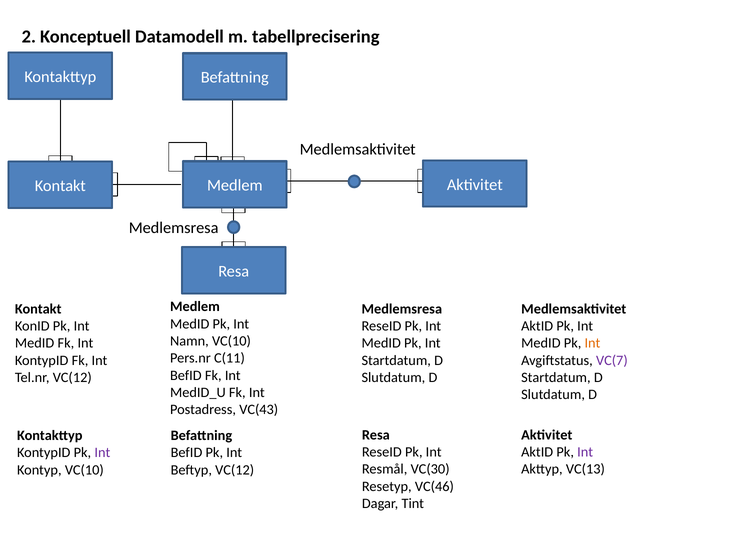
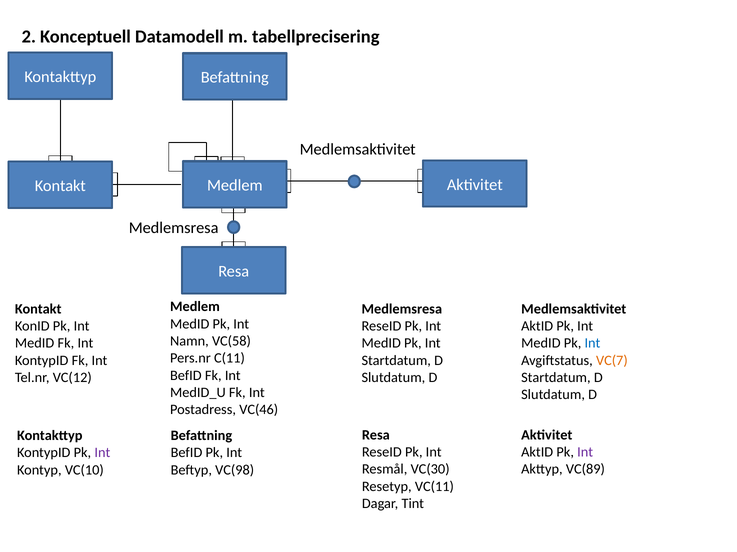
Namn VC(10: VC(10 -> VC(58 (231, 341)
Int colour: orange -> blue (592, 344)
VC(7 colour: purple -> orange (612, 361)
VC(43: VC(43 -> VC(46 (259, 410)
VC(13: VC(13 -> VC(89 (585, 470)
Beftyp VC(12: VC(12 -> VC(98 (235, 470)
VC(46: VC(46 -> VC(11 (434, 487)
